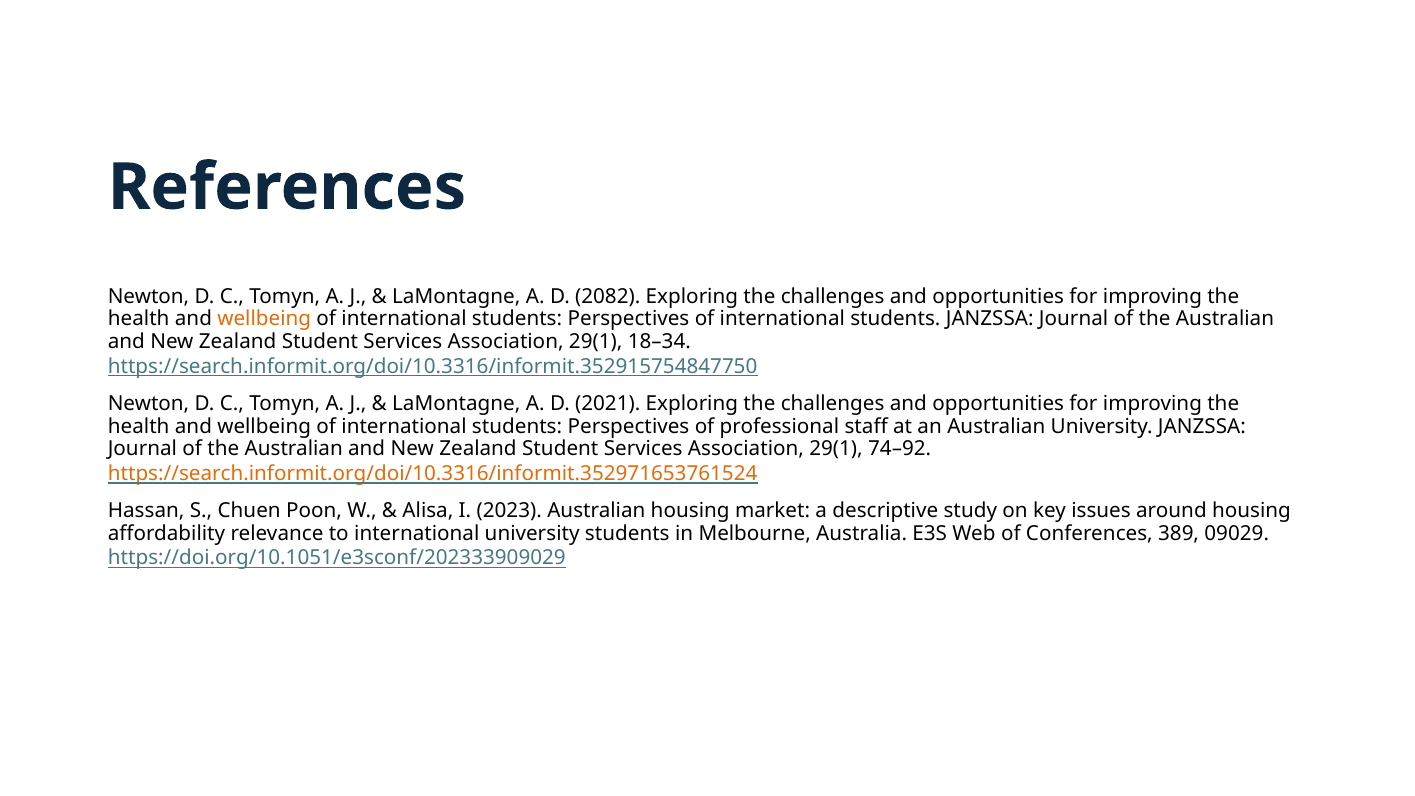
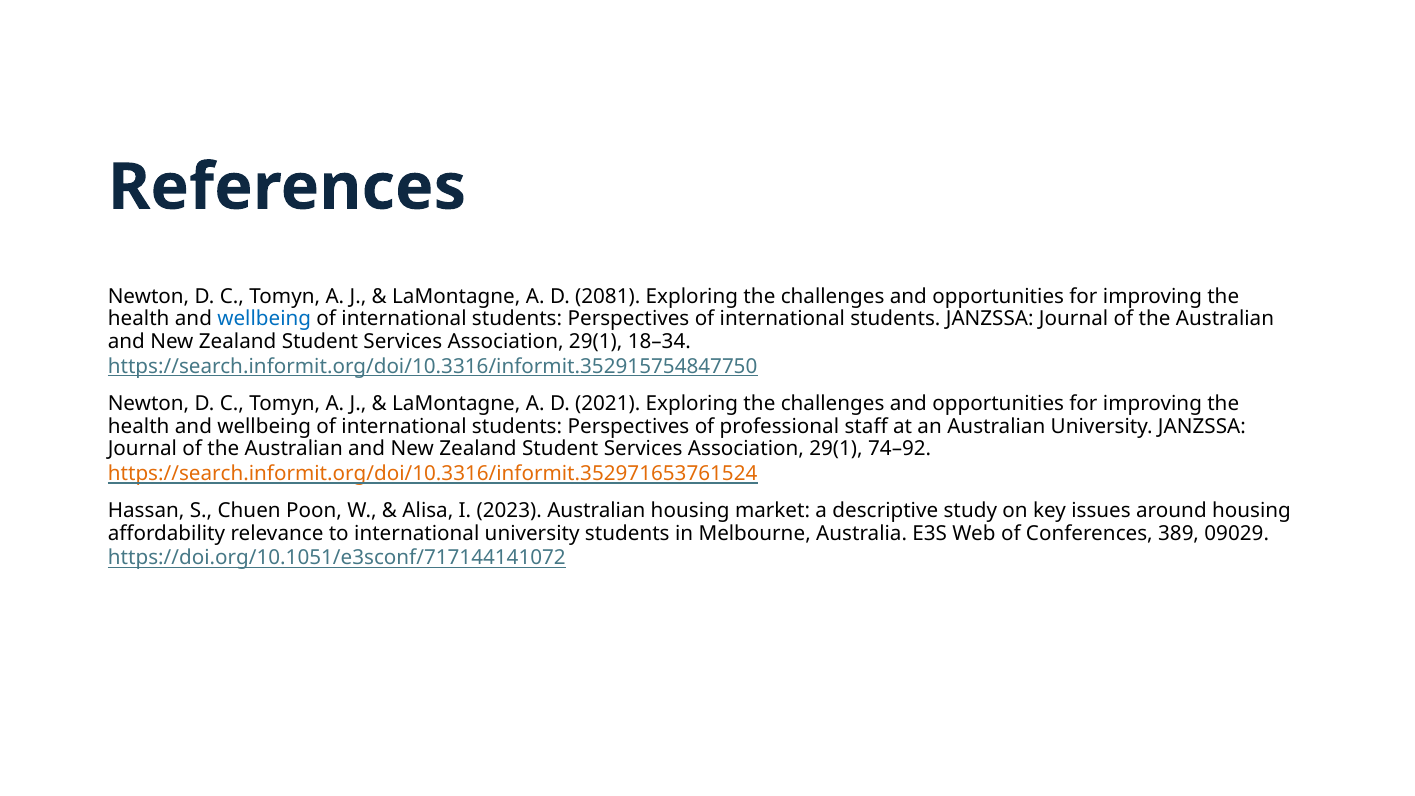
2082: 2082 -> 2081 (608, 297)
wellbeing colour: orange -> blue (264, 319)
https://doi.org/10.1051/e3sconf/202333909029: https://doi.org/10.1051/e3sconf/202333909029 -> https://doi.org/10.1051/e3sconf/717144141072 (337, 558)
